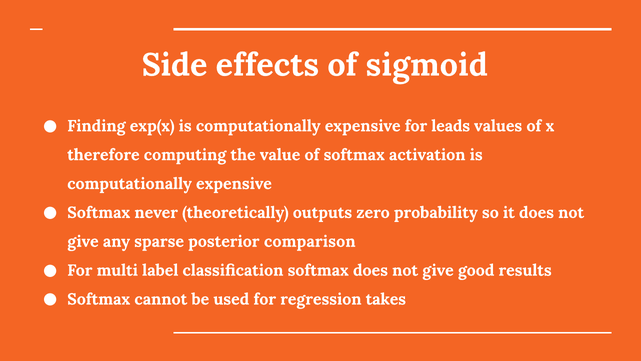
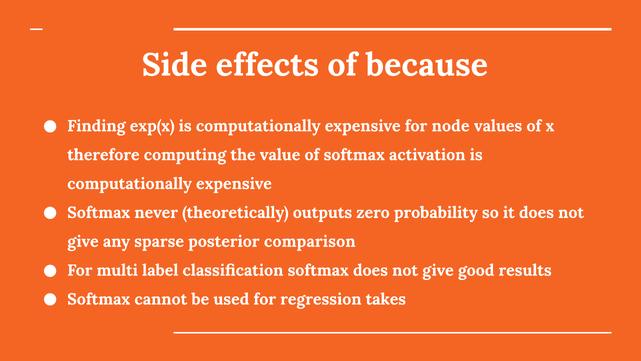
sigmoid: sigmoid -> because (427, 65)
leads: leads -> node (451, 126)
